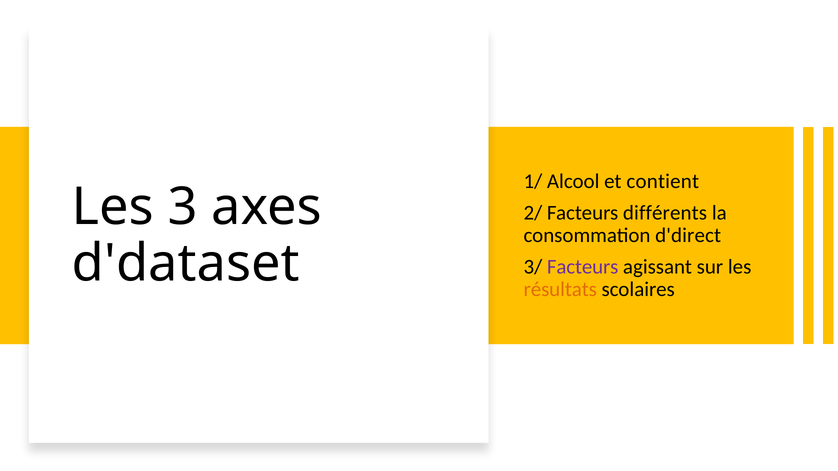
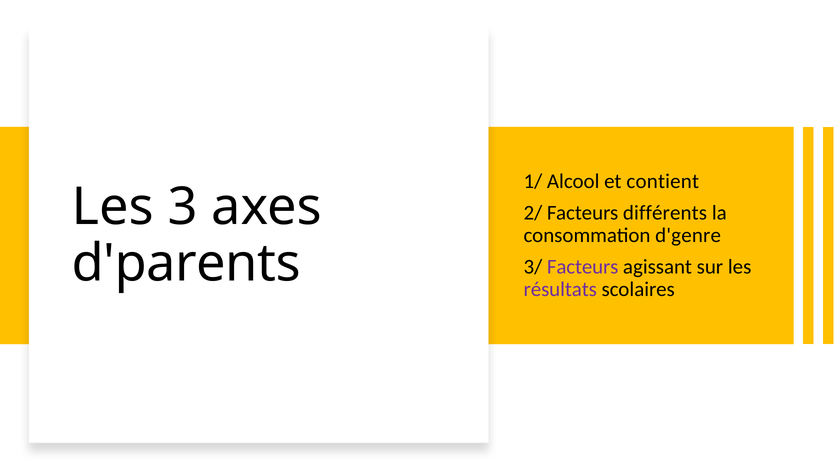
d'direct: d'direct -> d'genre (688, 236)
d'dataset: d'dataset -> d'parents (186, 264)
résultats colour: orange -> purple (560, 290)
